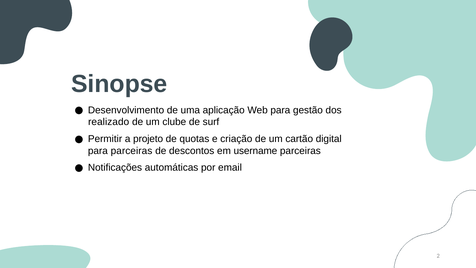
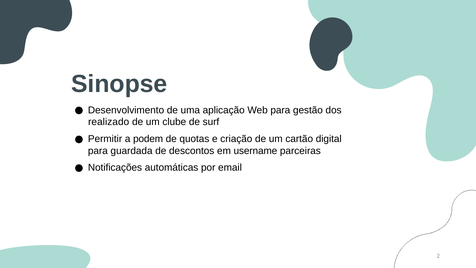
projeto: projeto -> podem (148, 139)
para parceiras: parceiras -> guardada (132, 151)
